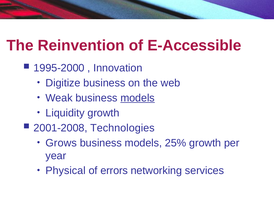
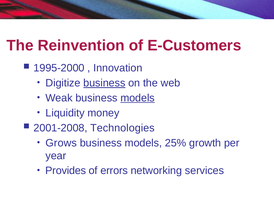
E-Accessible: E-Accessible -> E-Customers (194, 45)
business underline: none -> present (104, 83)
Liquidity growth: growth -> money (103, 113)
Physical: Physical -> Provides (66, 170)
